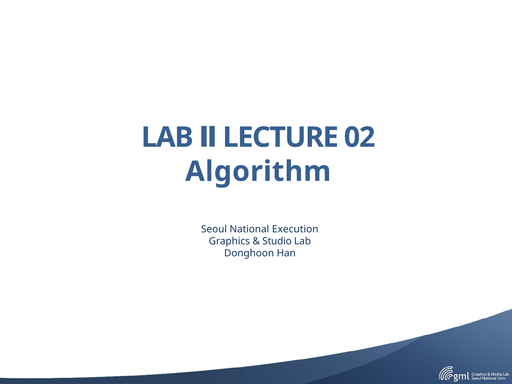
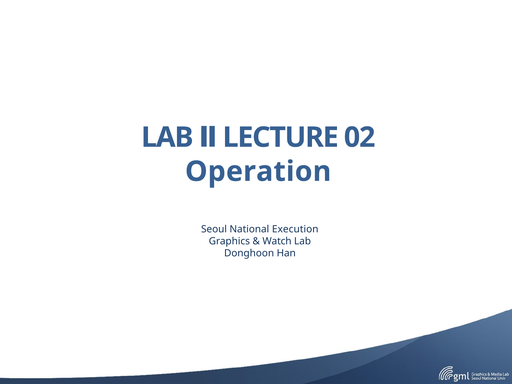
Algorithm: Algorithm -> Operation (258, 172)
Studio: Studio -> Watch (277, 241)
